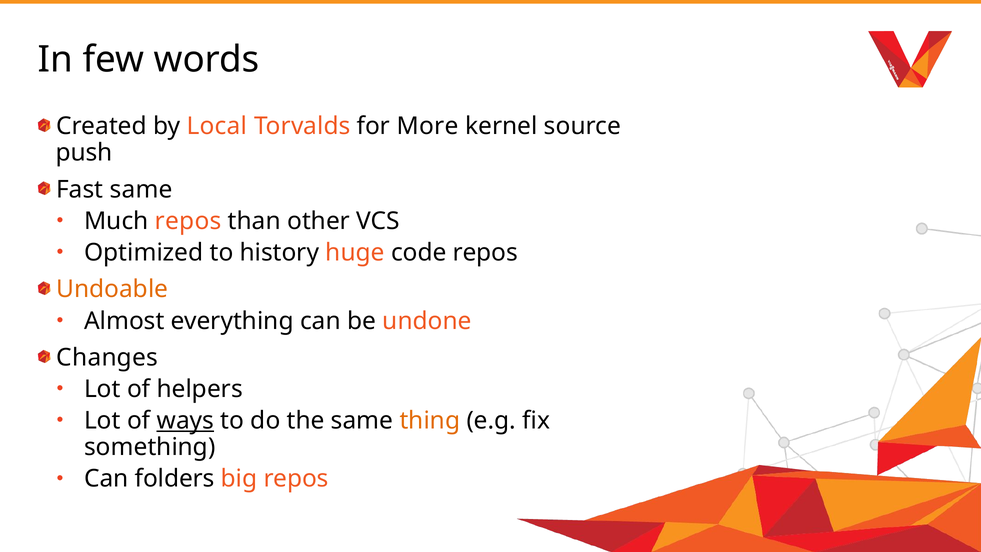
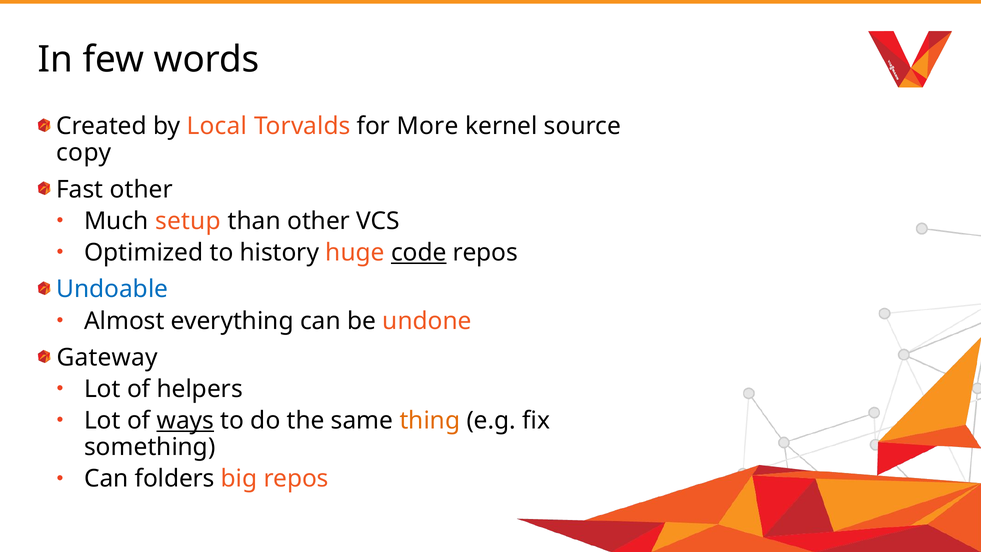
push: push -> copy (84, 153)
Fast same: same -> other (141, 189)
Much repos: repos -> setup (188, 221)
code underline: none -> present (419, 253)
Undoable colour: orange -> blue (112, 289)
Changes: Changes -> Gateway (107, 358)
